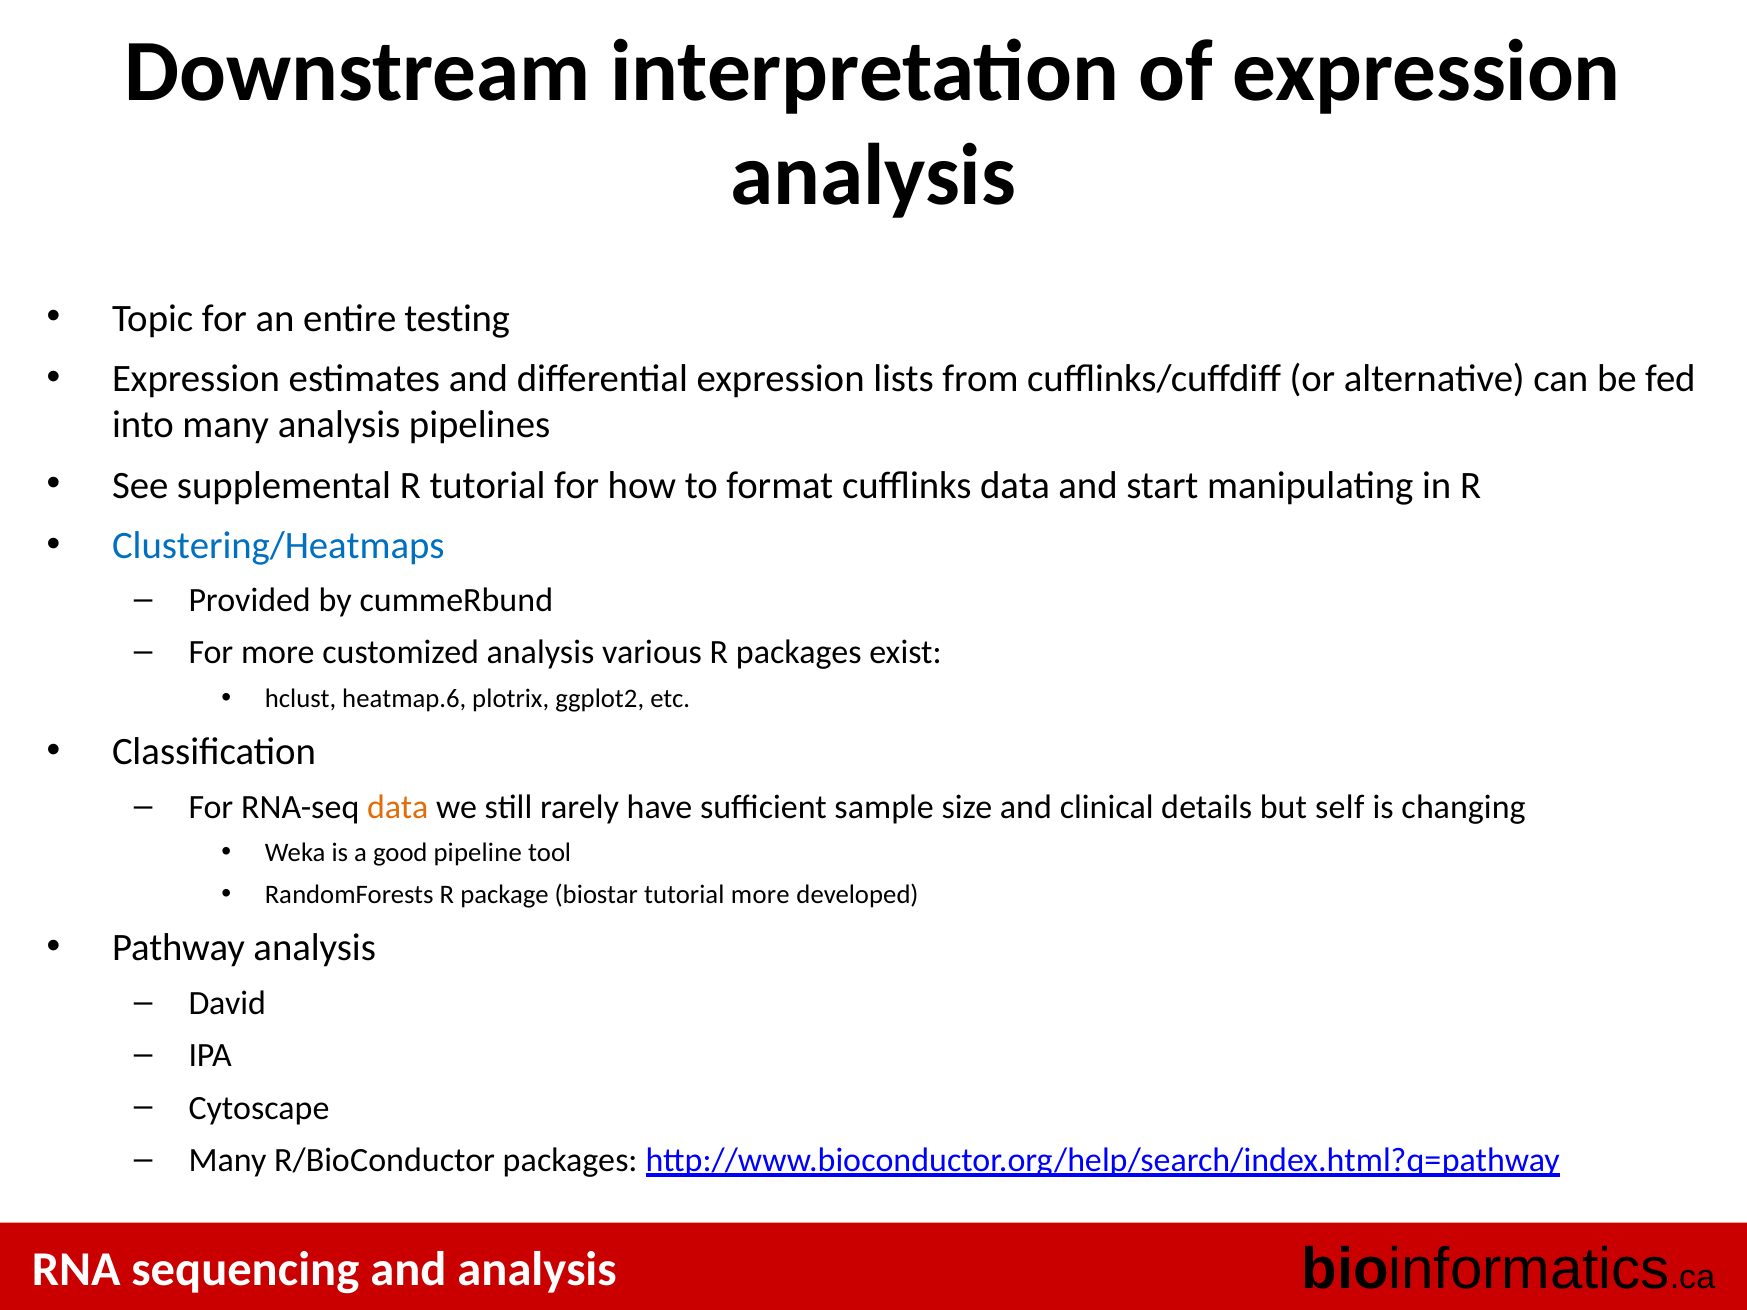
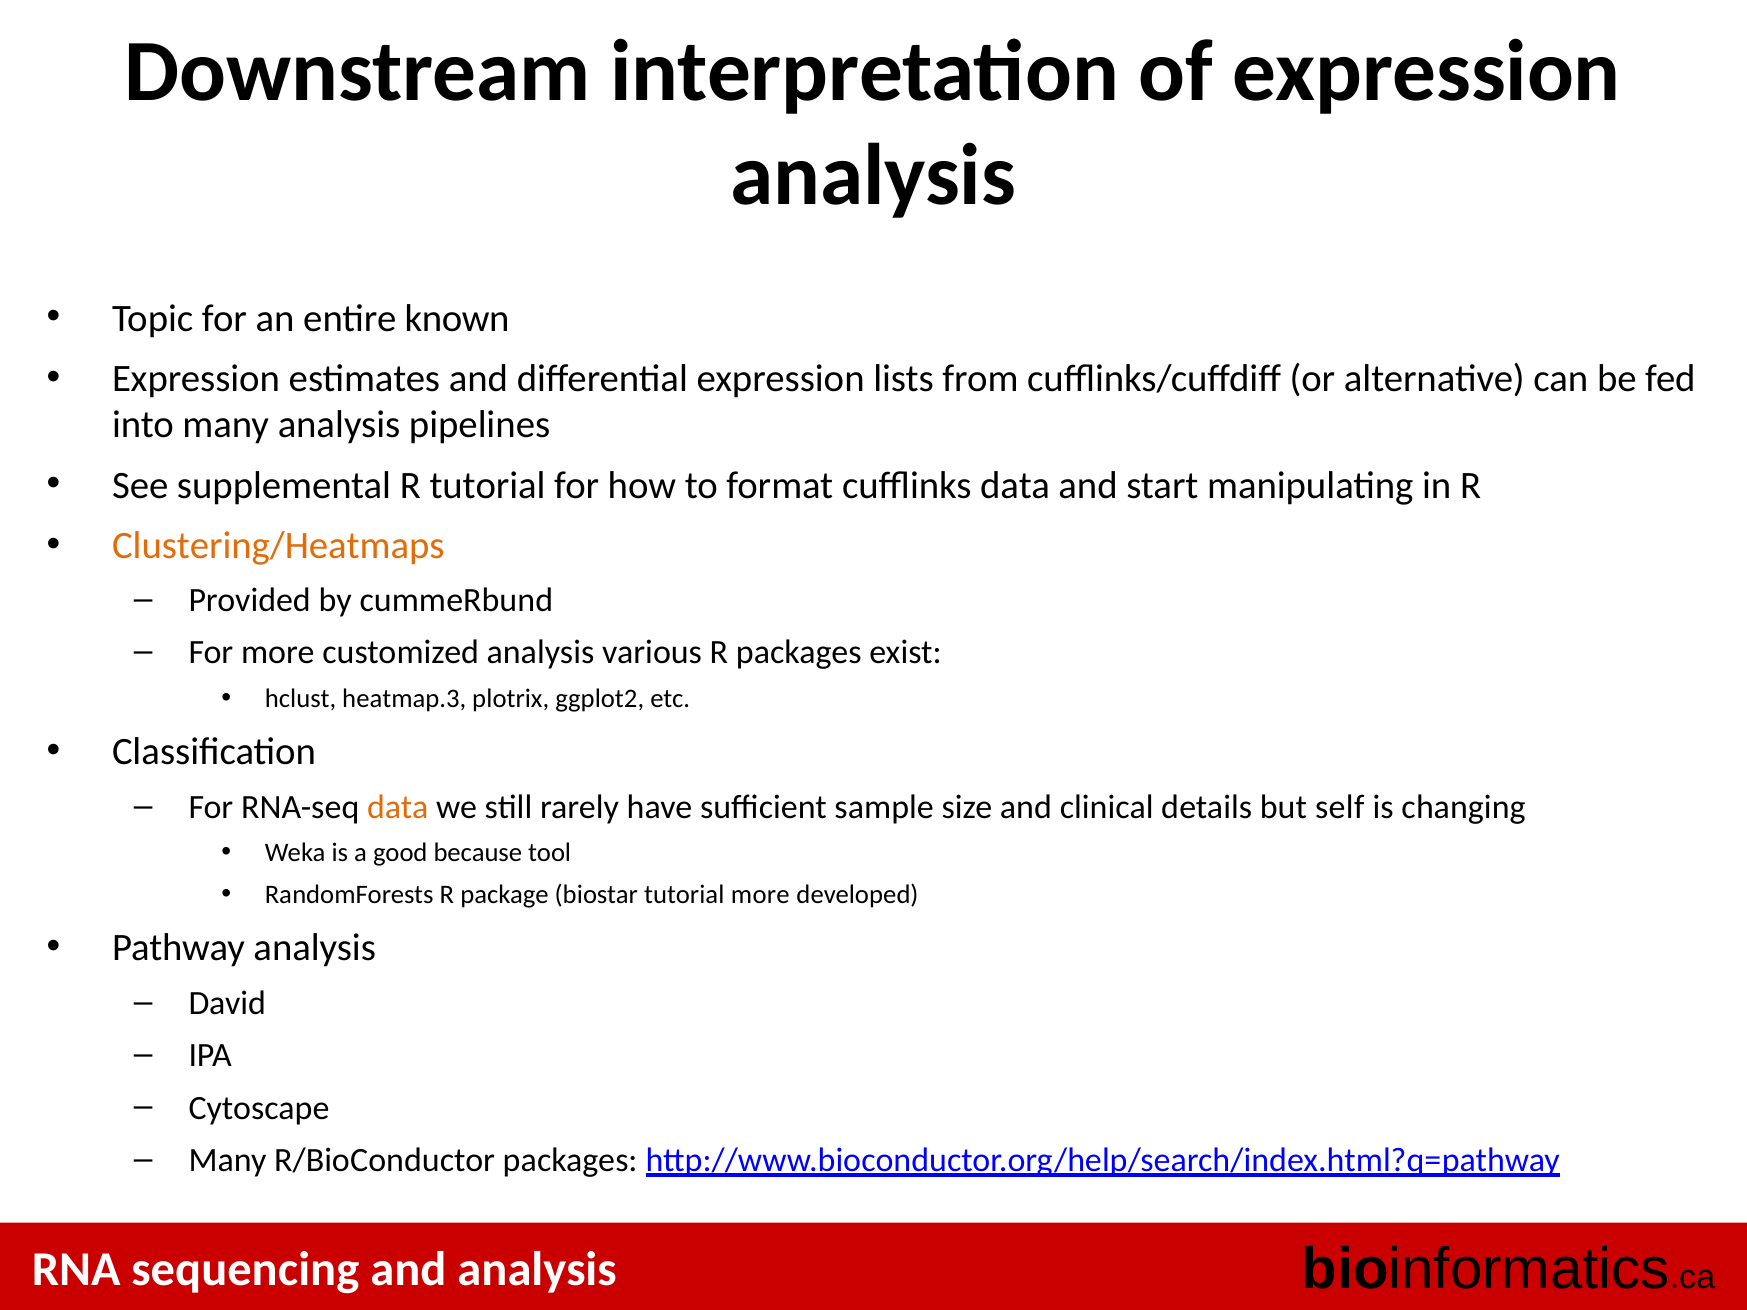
testing: testing -> known (457, 318)
Clustering/Heatmaps colour: blue -> orange (278, 545)
heatmap.6: heatmap.6 -> heatmap.3 (404, 698)
pipeline: pipeline -> because (478, 853)
